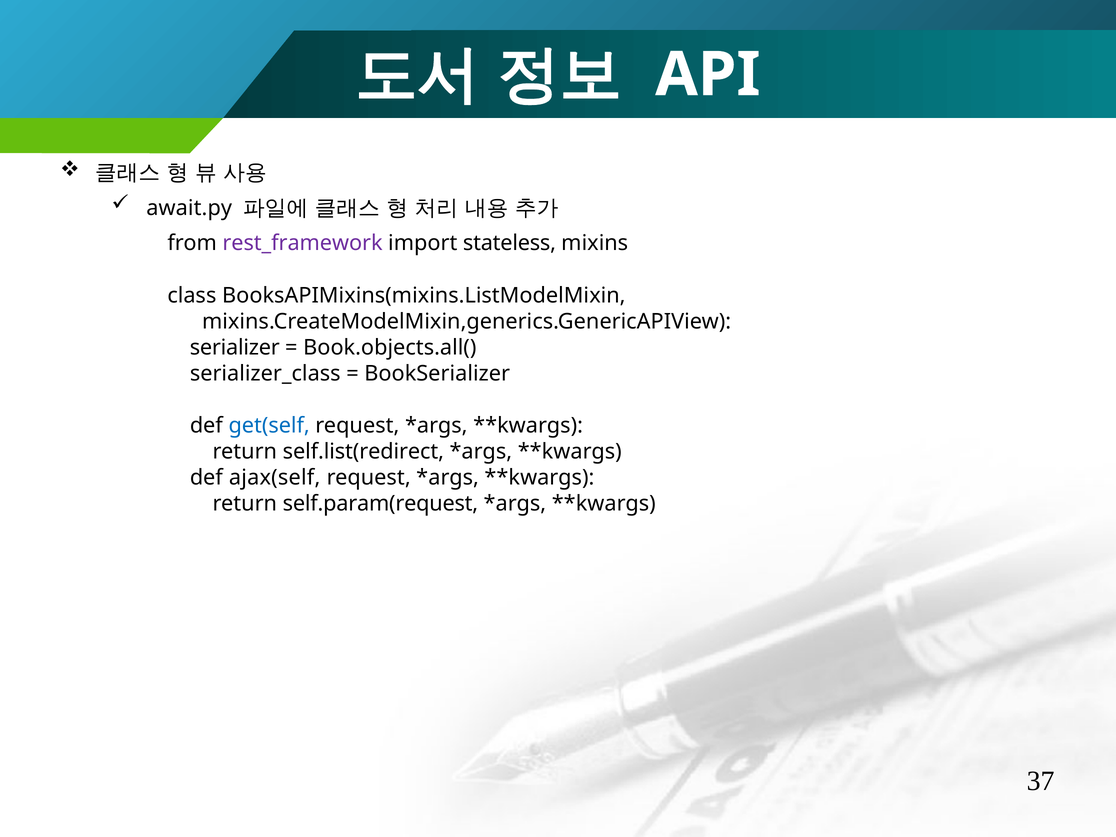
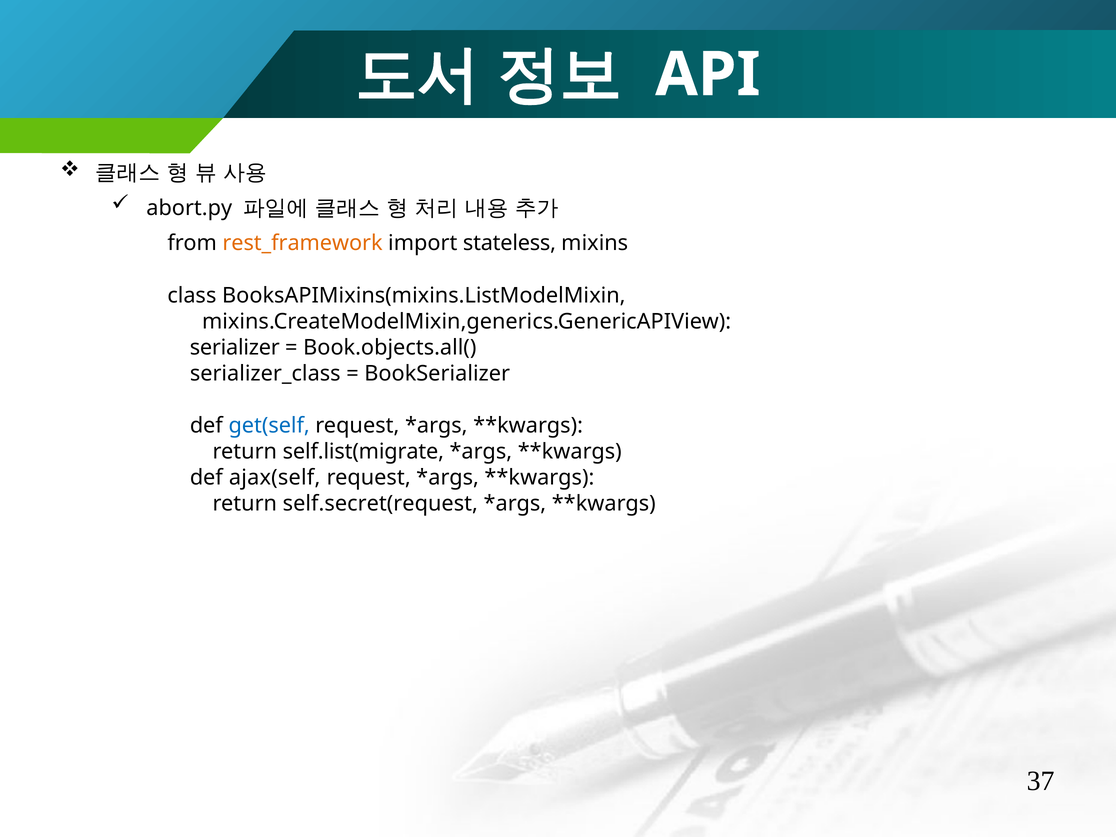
await.py: await.py -> abort.py (189, 208)
rest_framework colour: purple -> orange (303, 243)
self.list(redirect: self.list(redirect -> self.list(migrate (363, 452)
self.param(request: self.param(request -> self.secret(request (380, 504)
